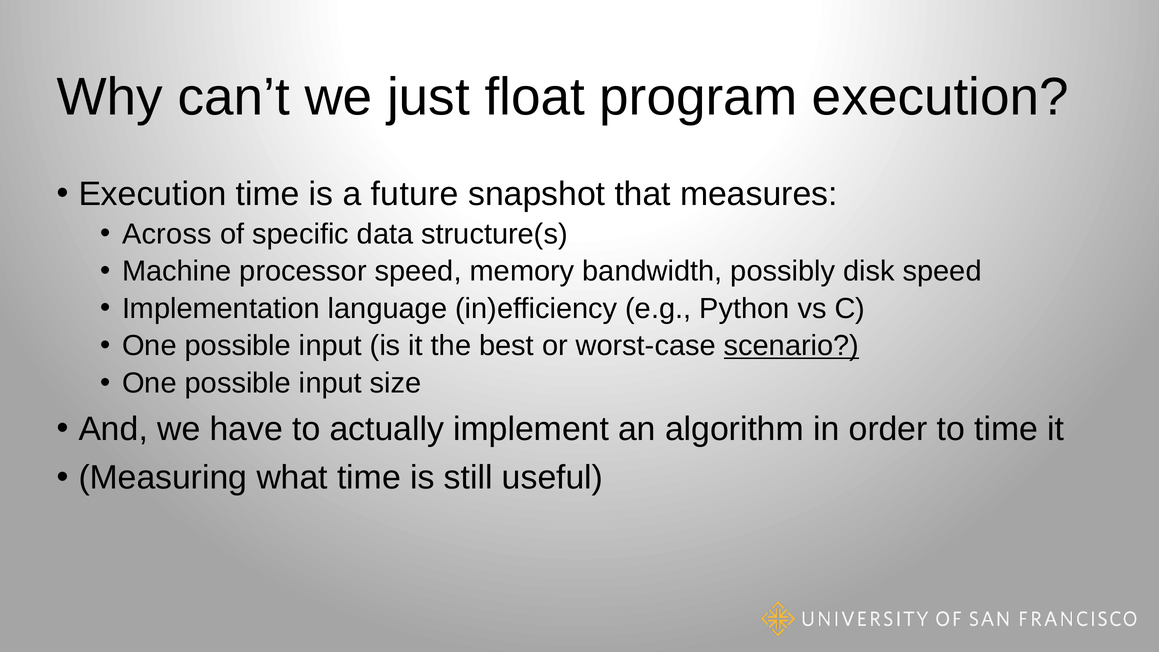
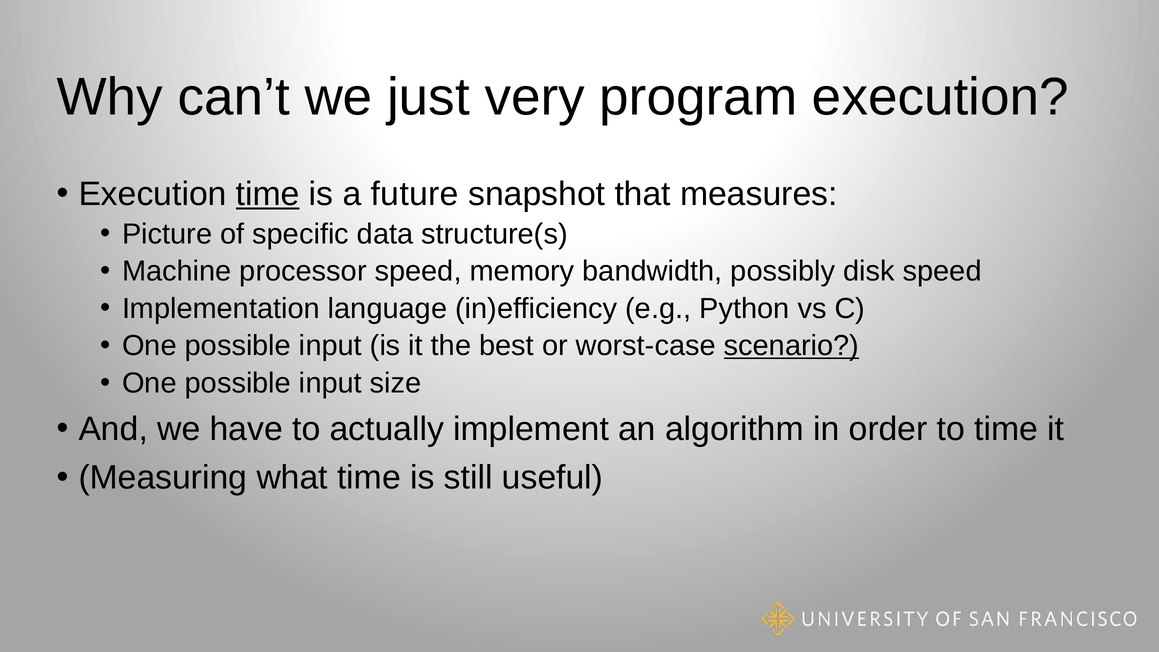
float: float -> very (535, 97)
time underline: none -> present (268, 194)
Across: Across -> Picture (167, 234)
